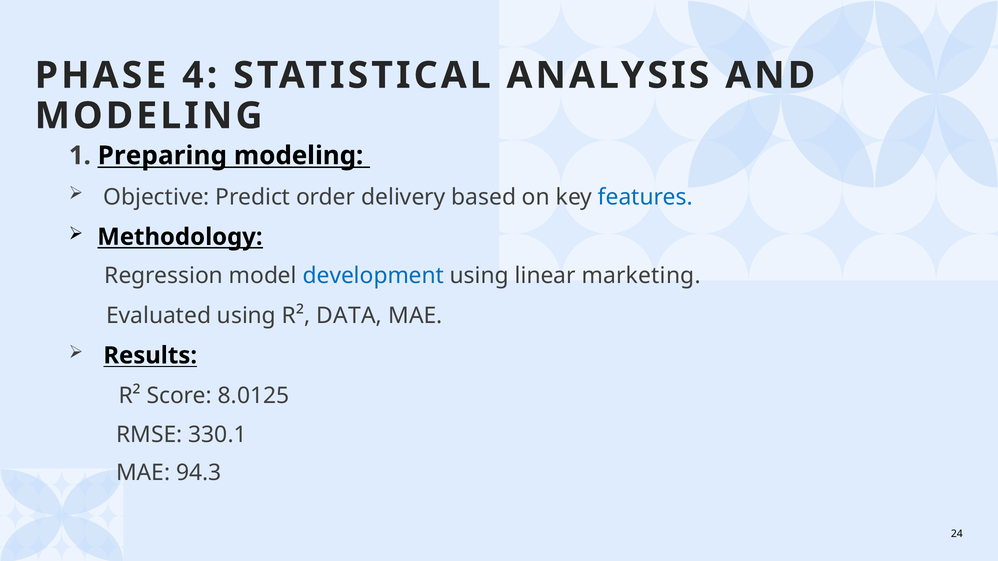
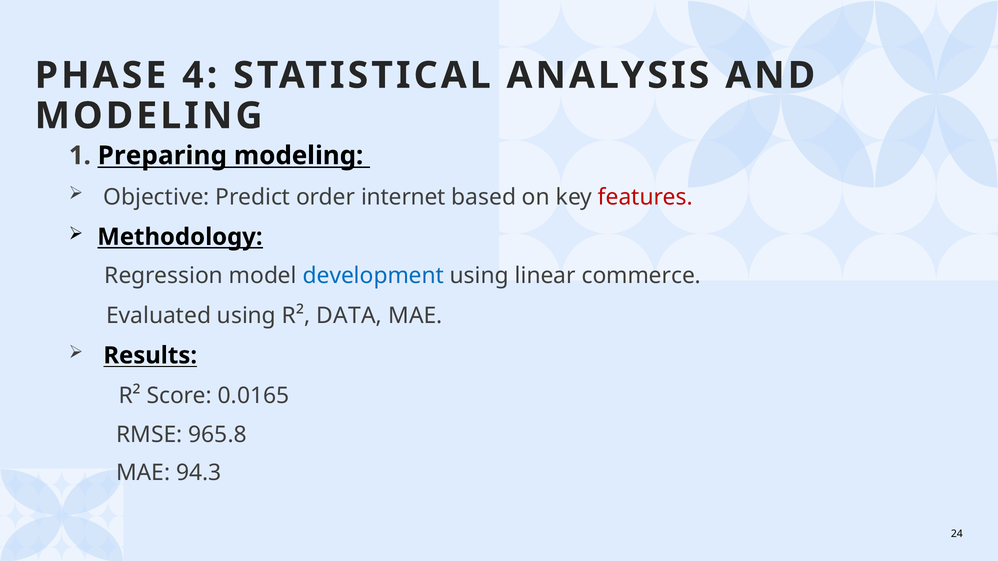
delivery: delivery -> internet (403, 197)
features colour: blue -> red (645, 197)
marketing: marketing -> commerce (641, 276)
8.0125: 8.0125 -> 0.0165 (254, 396)
330.1: 330.1 -> 965.8 (218, 435)
